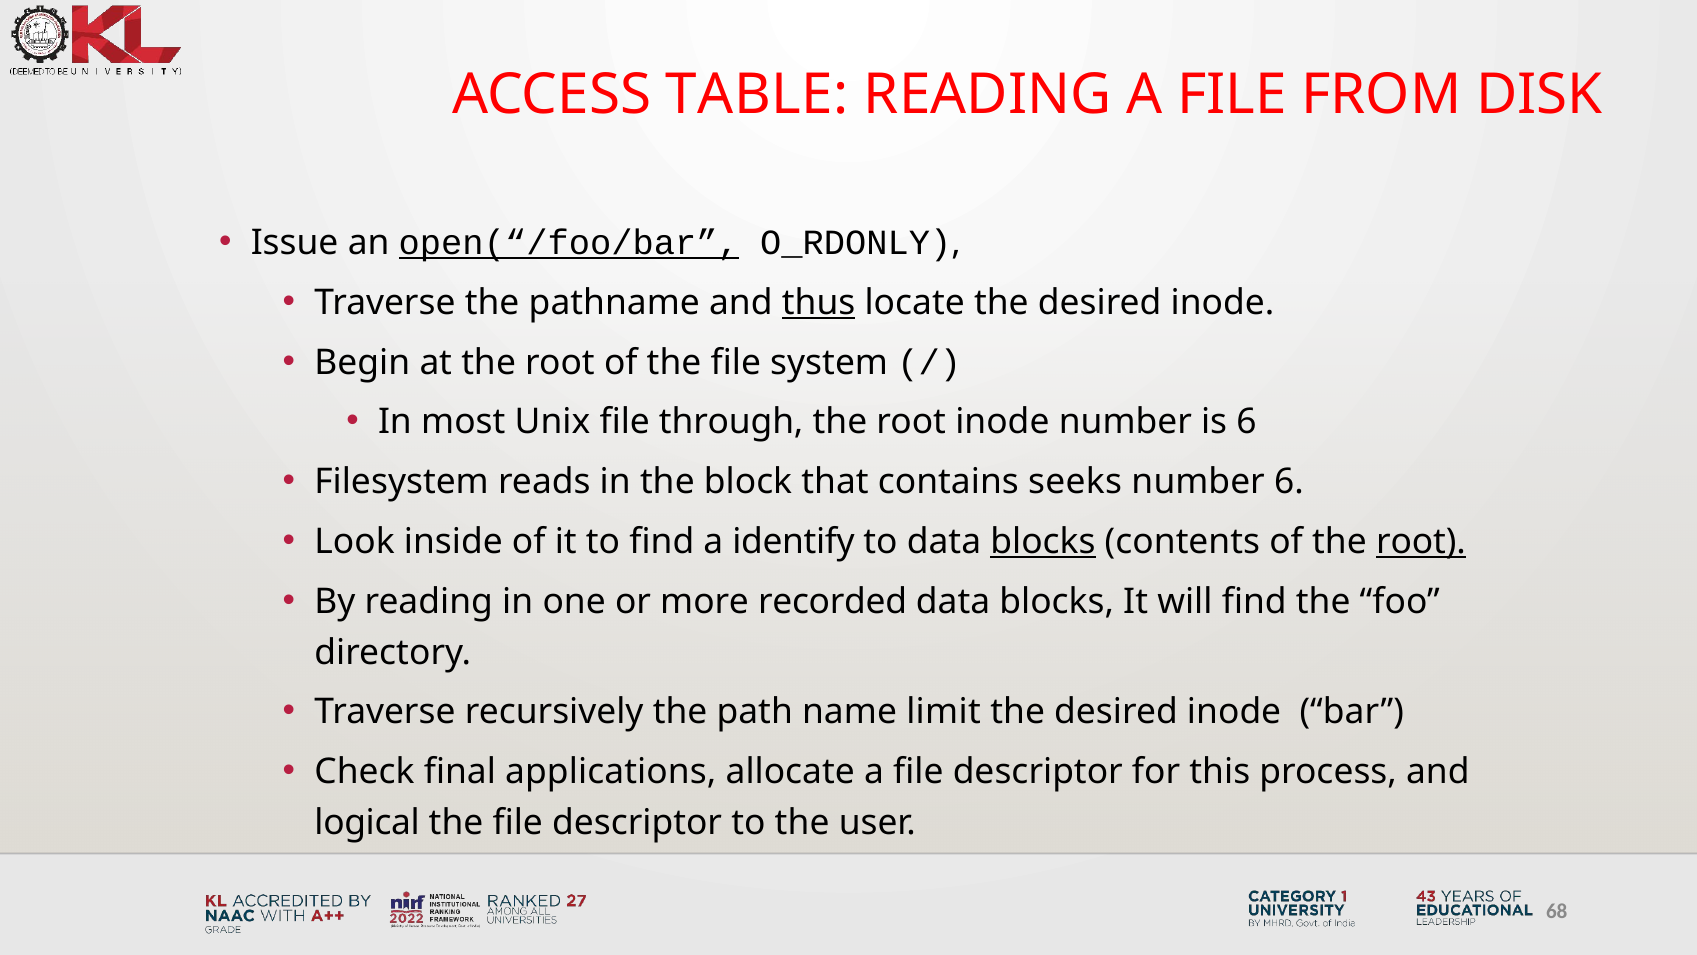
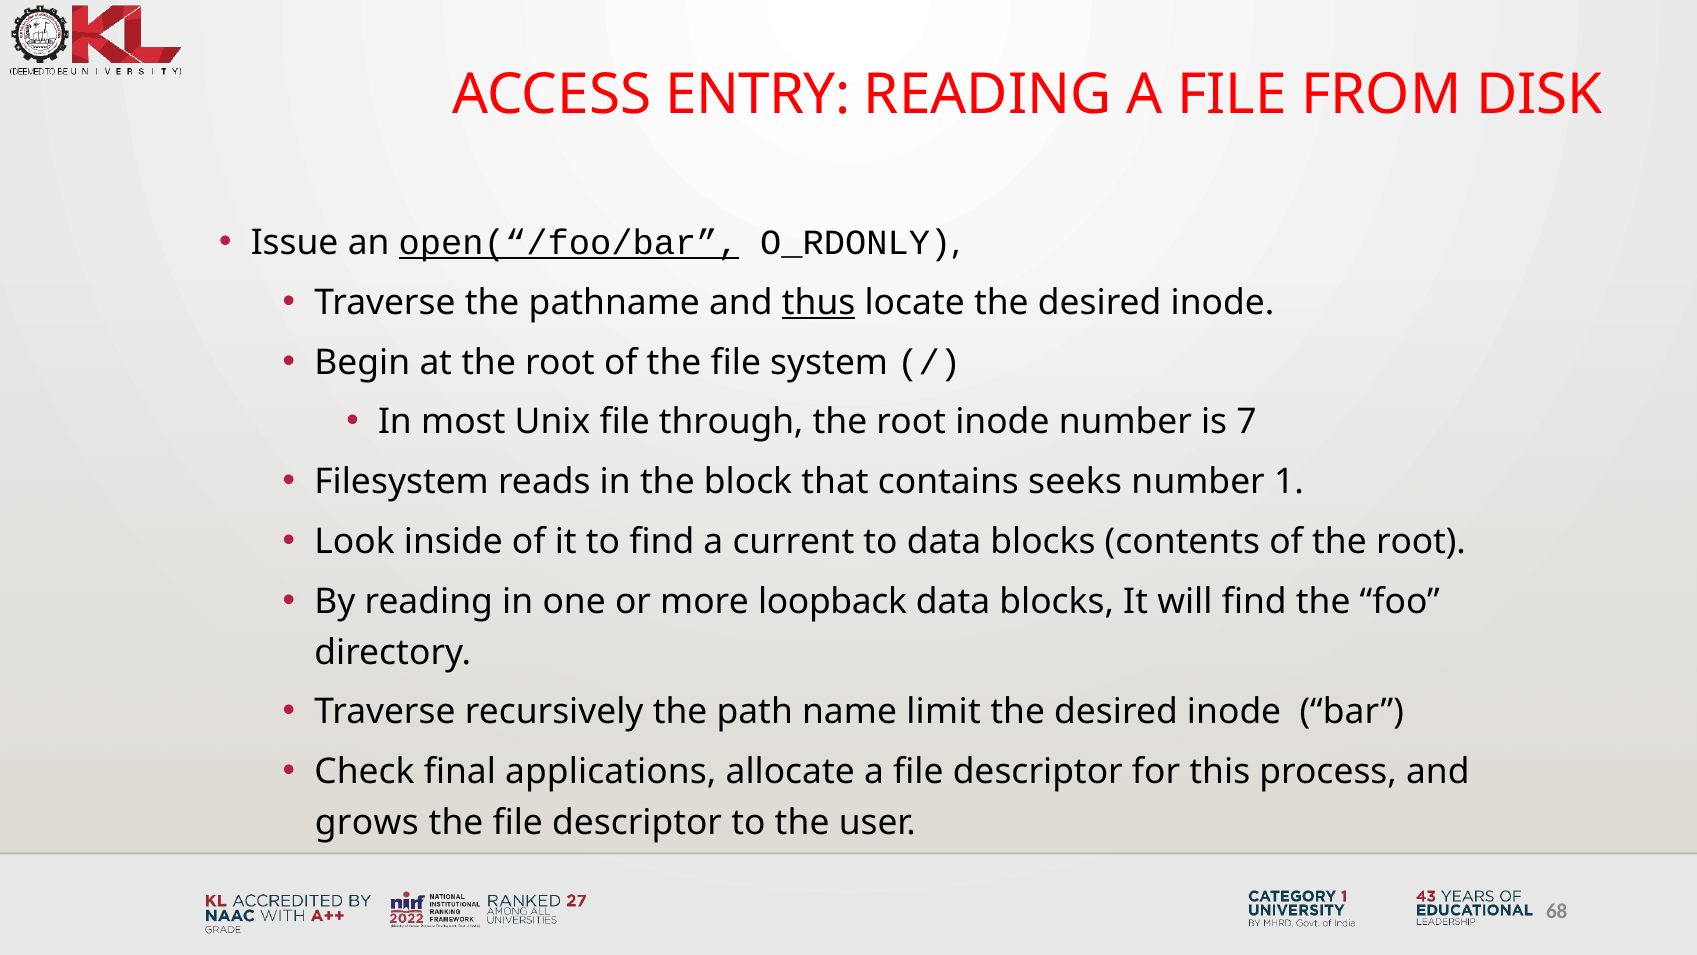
TABLE: TABLE -> ENTRY (758, 95)
is 6: 6 -> 7 (1247, 422)
number 6: 6 -> 1 (1289, 482)
identify: identify -> current (793, 541)
blocks underline: present -> none (1043, 541)
root underline: present -> none (1421, 541)
recorded: recorded -> loopback (833, 601)
logical: logical -> grows (367, 822)
